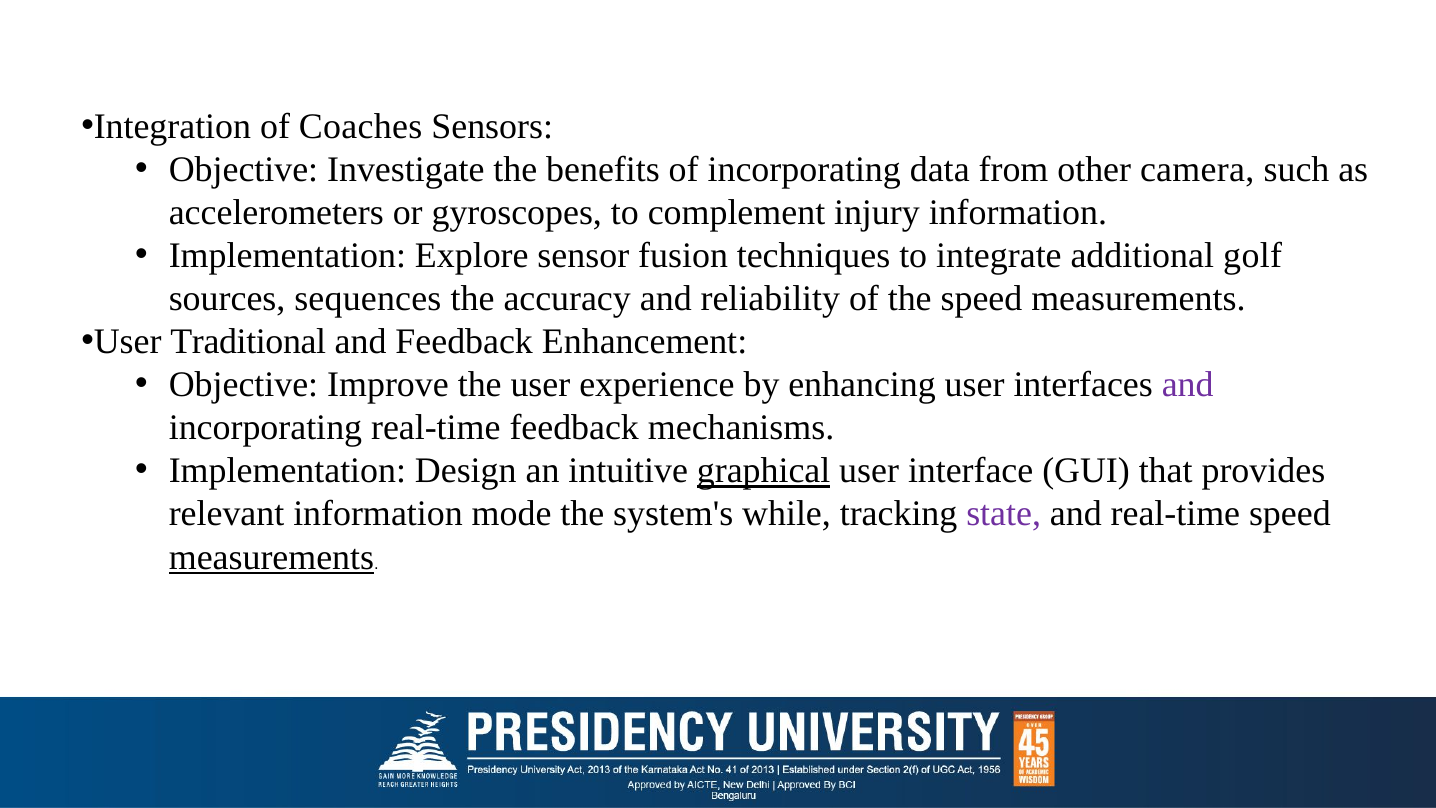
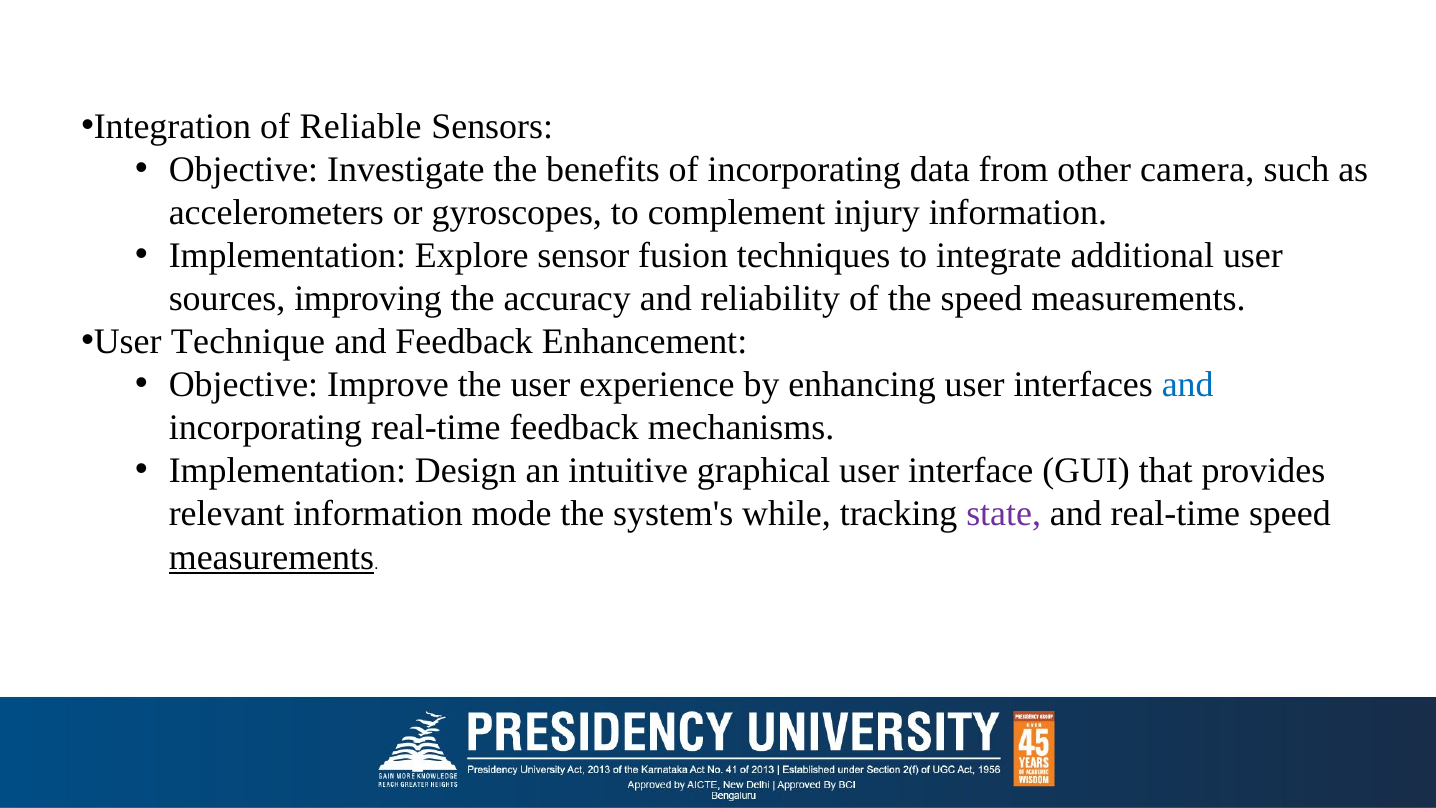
Coaches: Coaches -> Reliable (361, 126)
additional golf: golf -> user (1253, 255)
sequences: sequences -> improving (368, 299)
Traditional: Traditional -> Technique (248, 342)
and colour: purple -> blue (1188, 385)
graphical underline: present -> none (764, 471)
